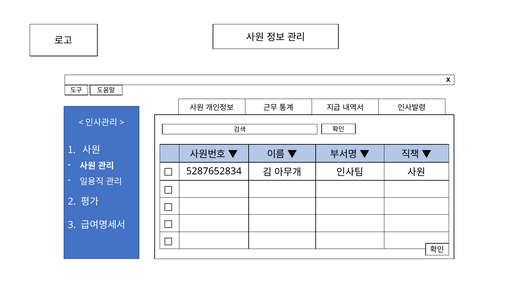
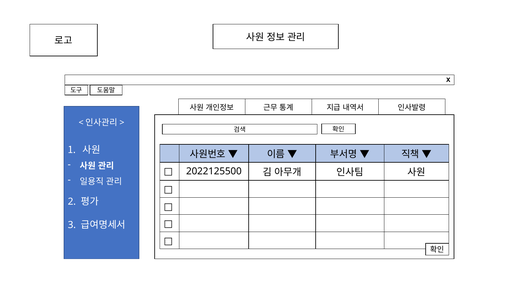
5287652834: 5287652834 -> 2022125500 (214, 171)
